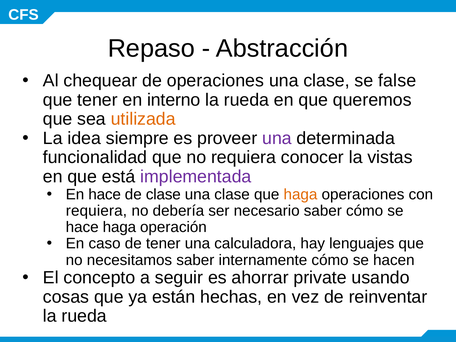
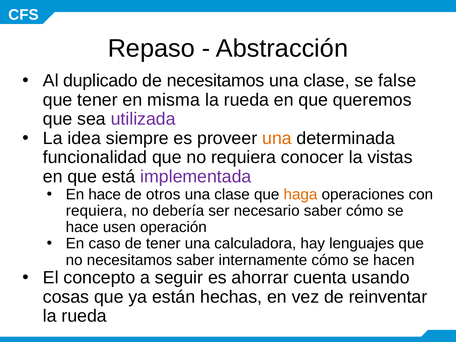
chequear: chequear -> duplicado (100, 81)
de operaciones: operaciones -> necesitamos (216, 81)
interno: interno -> misma (174, 100)
utilizada colour: orange -> purple (143, 119)
una colour: purple -> orange (277, 138)
de clase: clase -> otros (163, 194)
hace haga: haga -> usen (119, 227)
private: private -> cuenta (320, 278)
